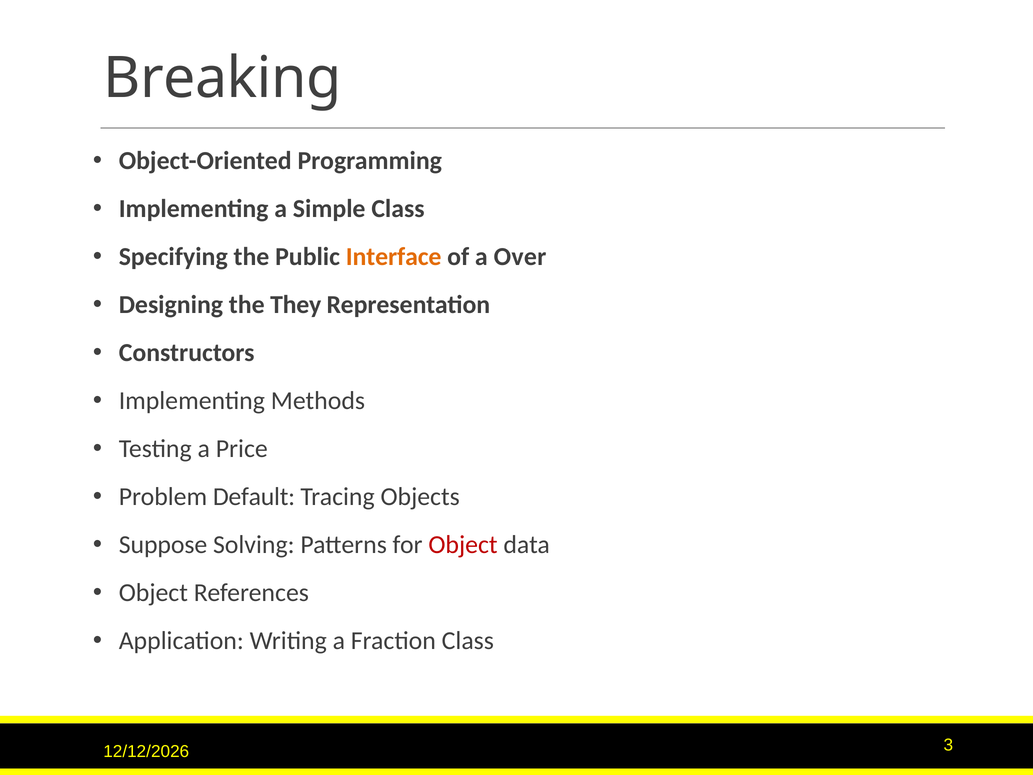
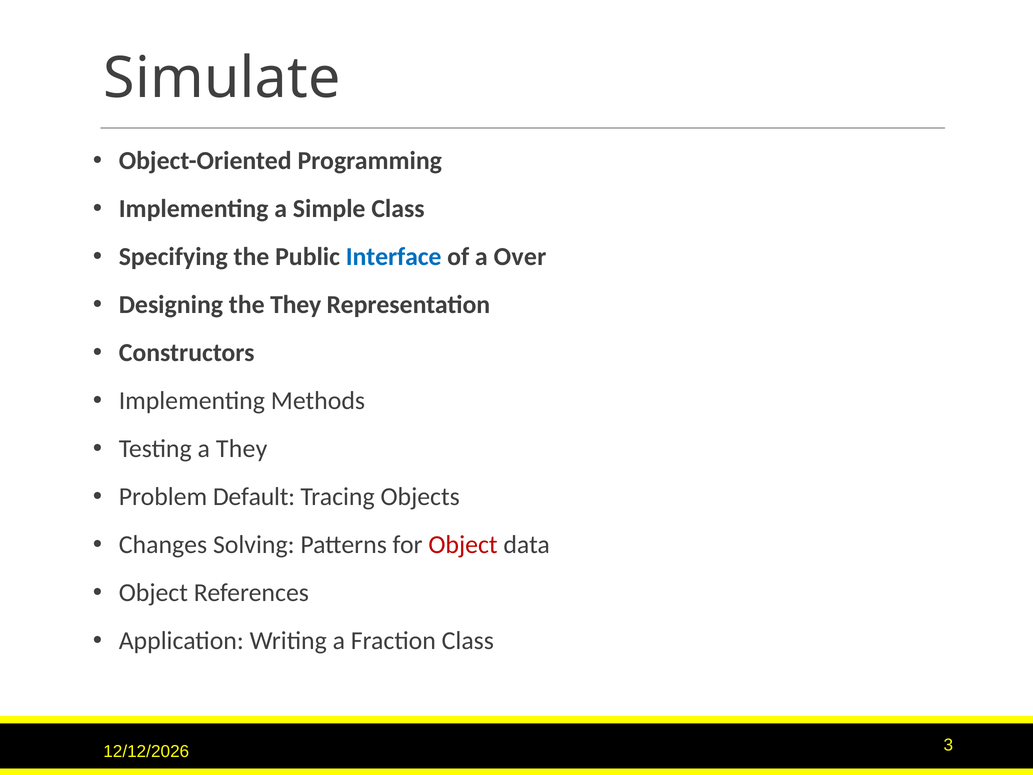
Breaking: Breaking -> Simulate (222, 79)
Interface colour: orange -> blue (394, 257)
a Price: Price -> They (242, 449)
Suppose: Suppose -> Changes (163, 545)
